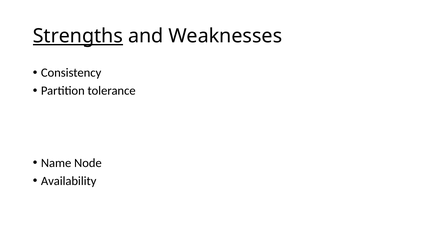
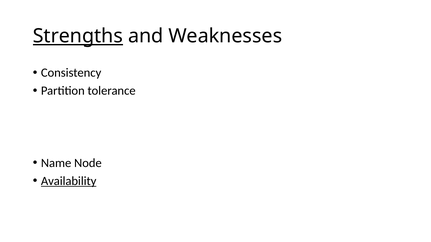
Availability underline: none -> present (69, 181)
